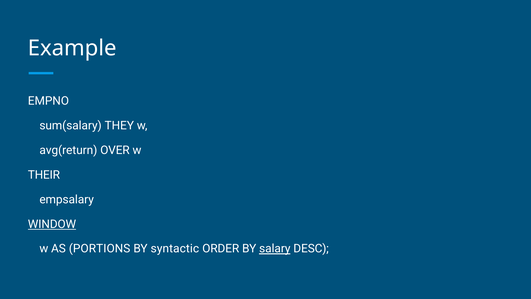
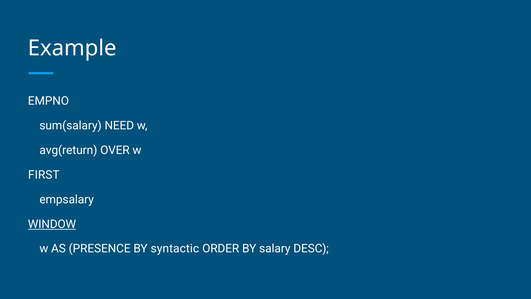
THEY: THEY -> NEED (119, 125)
THEIR: THEIR -> FIRST (44, 175)
PORTIONS: PORTIONS -> PRESENCE (100, 249)
salary underline: present -> none (275, 249)
